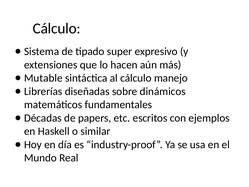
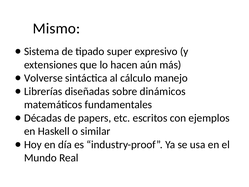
Cálculo: Cálculo -> Mismo (56, 28)
Mutable: Mutable -> Volverse (43, 78)
